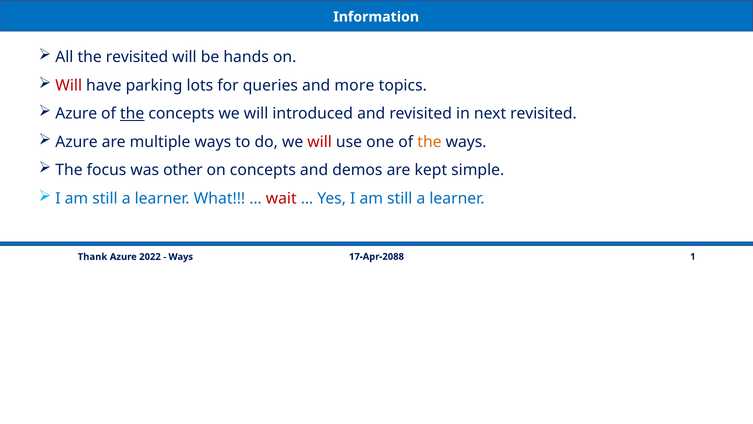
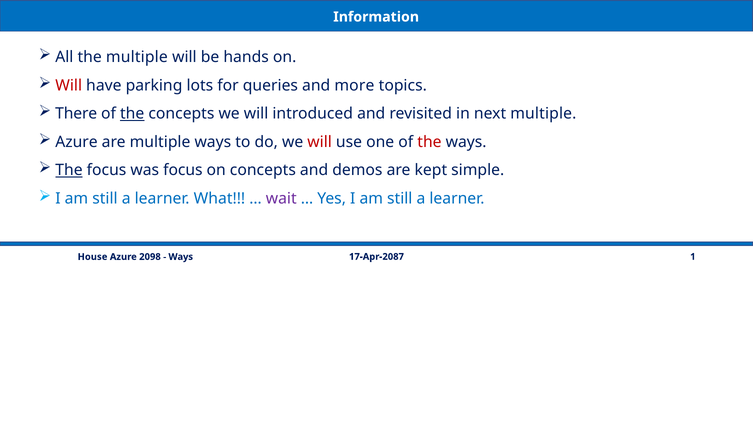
the revisited: revisited -> multiple (137, 57)
Azure: Azure -> There (76, 114)
next revisited: revisited -> multiple (543, 114)
the colour: orange -> red (429, 142)
The underline: none -> present (69, 170)
was other: other -> focus (183, 170)
wait colour: red -> purple (281, 198)
17-Apr-2088: 17-Apr-2088 -> 17-Apr-2087 (376, 256)
Thank: Thank -> House (93, 257)
2022: 2022 -> 2098 (150, 257)
